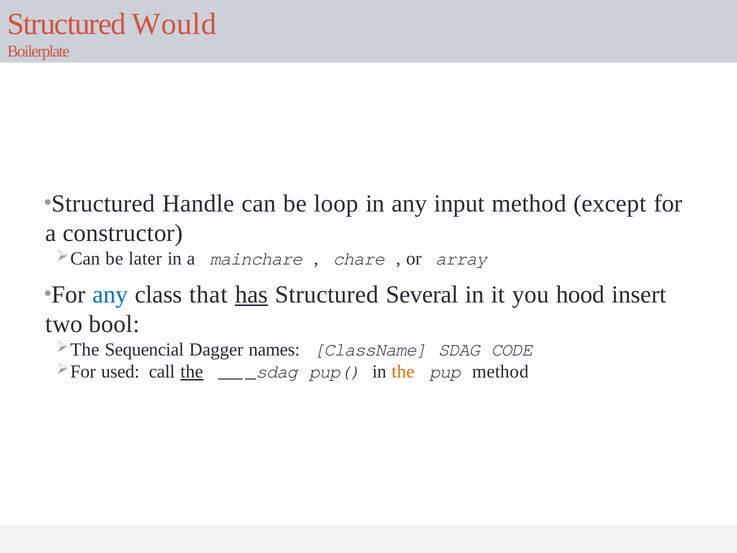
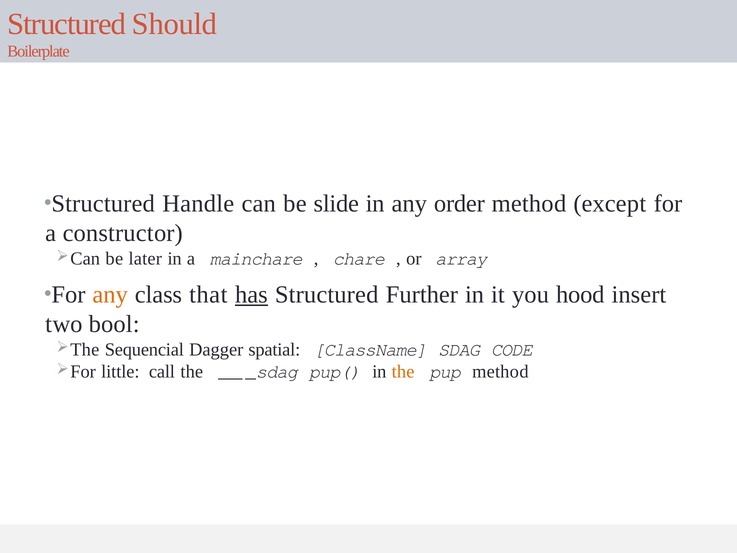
Would: Would -> Should (175, 24)
loop: loop -> slide (336, 204)
input: input -> order (459, 204)
any colour: blue -> orange (110, 295)
Several: Several -> Further (422, 295)
names: names -> spatial (274, 350)
used: used -> little (120, 372)
the underline: present -> none (192, 372)
